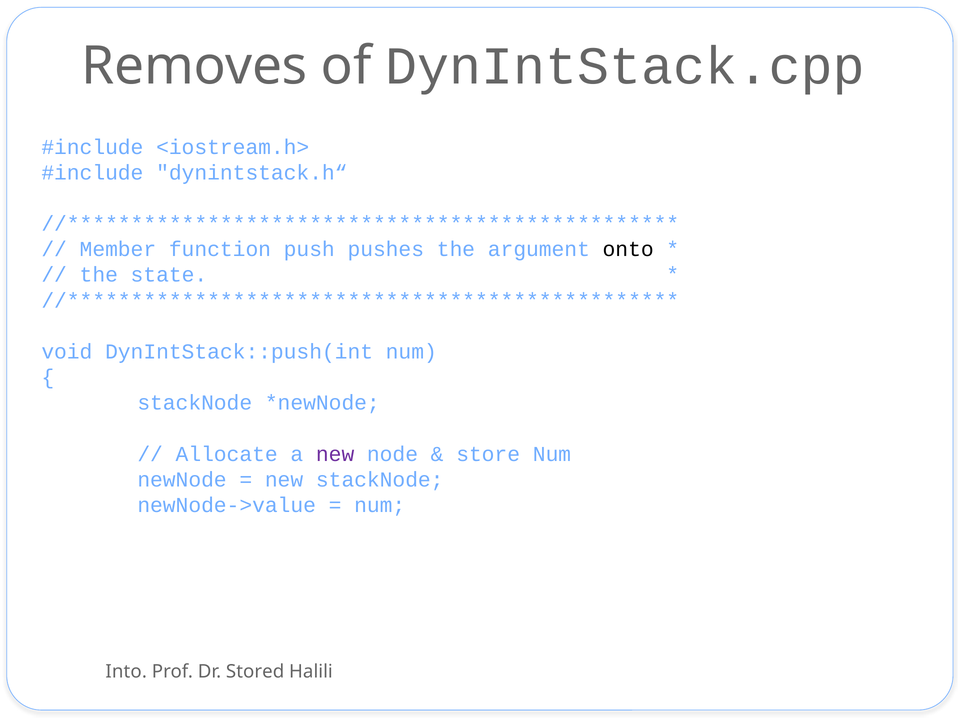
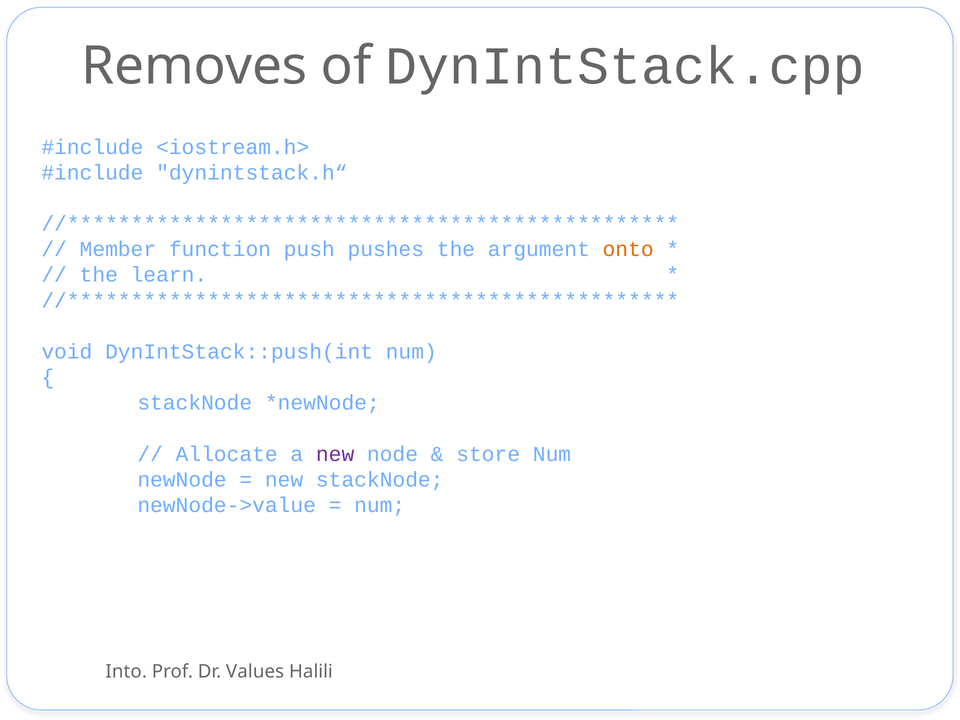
onto colour: black -> orange (628, 249)
state: state -> learn (169, 275)
Stored: Stored -> Values (255, 672)
